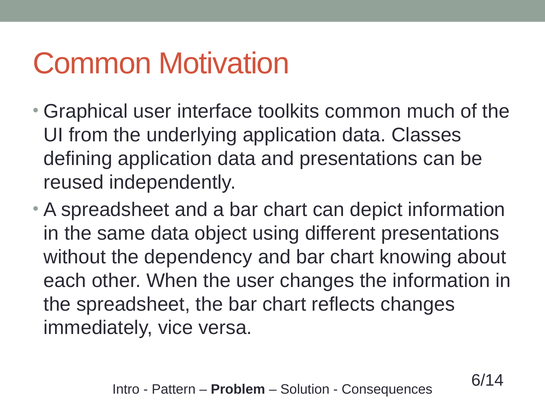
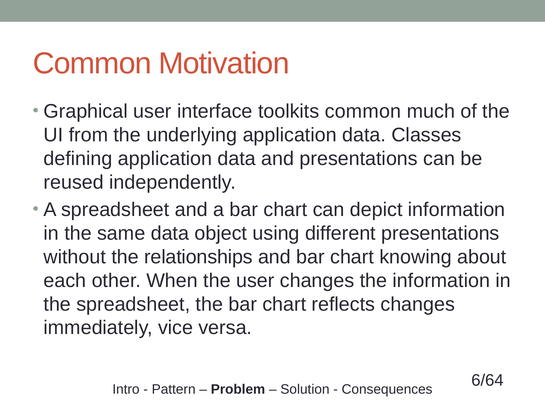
dependency: dependency -> relationships (198, 257)
6/14: 6/14 -> 6/64 (487, 380)
